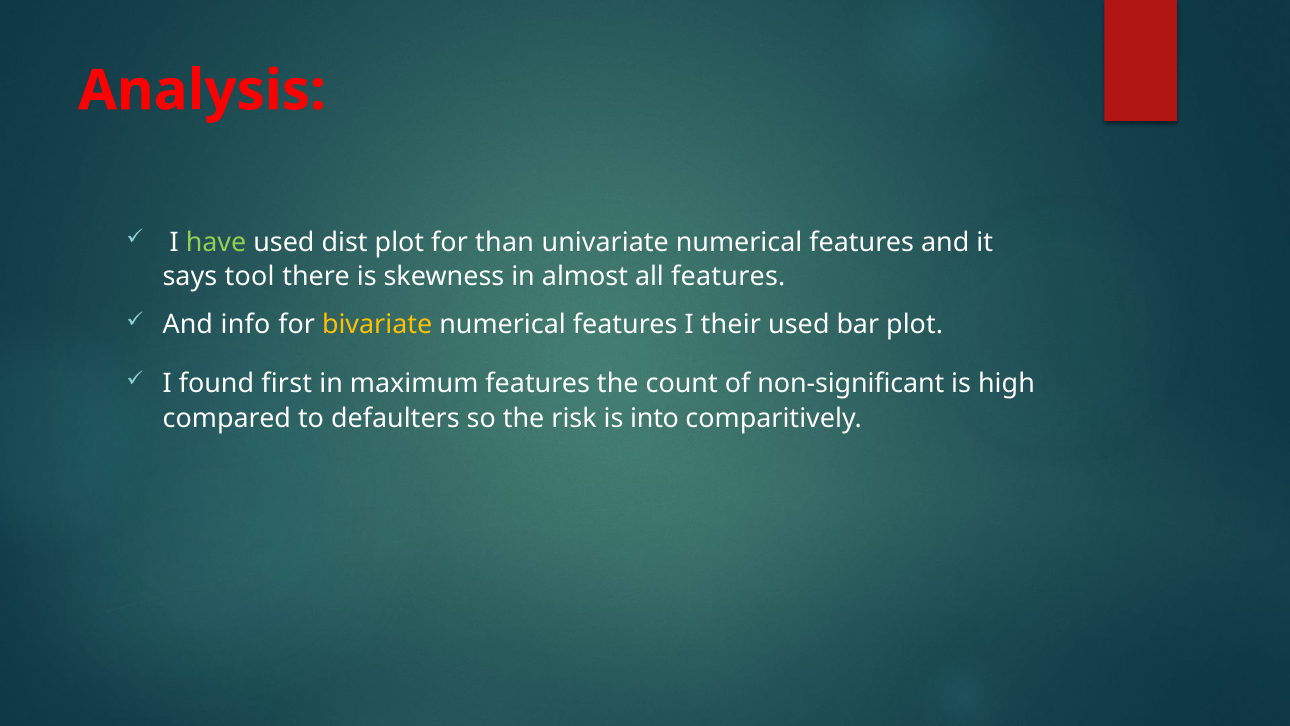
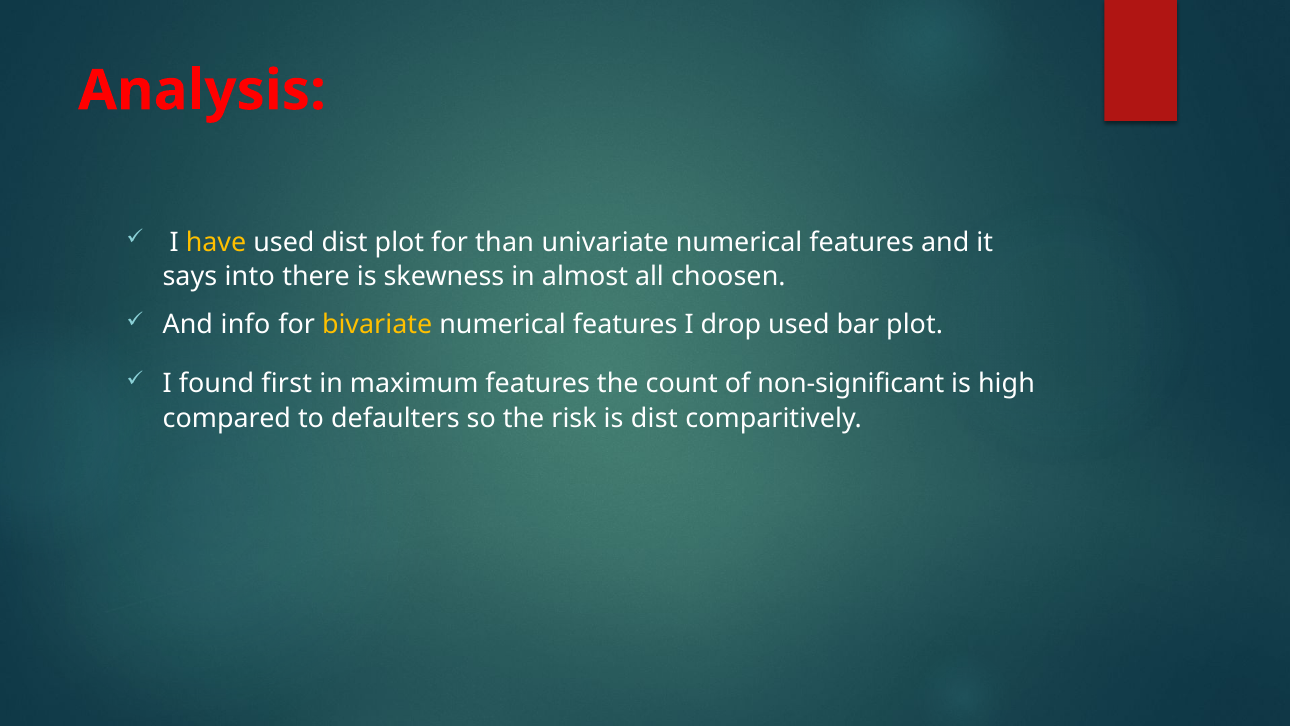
have colour: light green -> yellow (216, 242)
tool: tool -> into (250, 277)
all features: features -> choosen (728, 277)
their: their -> drop (731, 325)
is into: into -> dist (654, 418)
